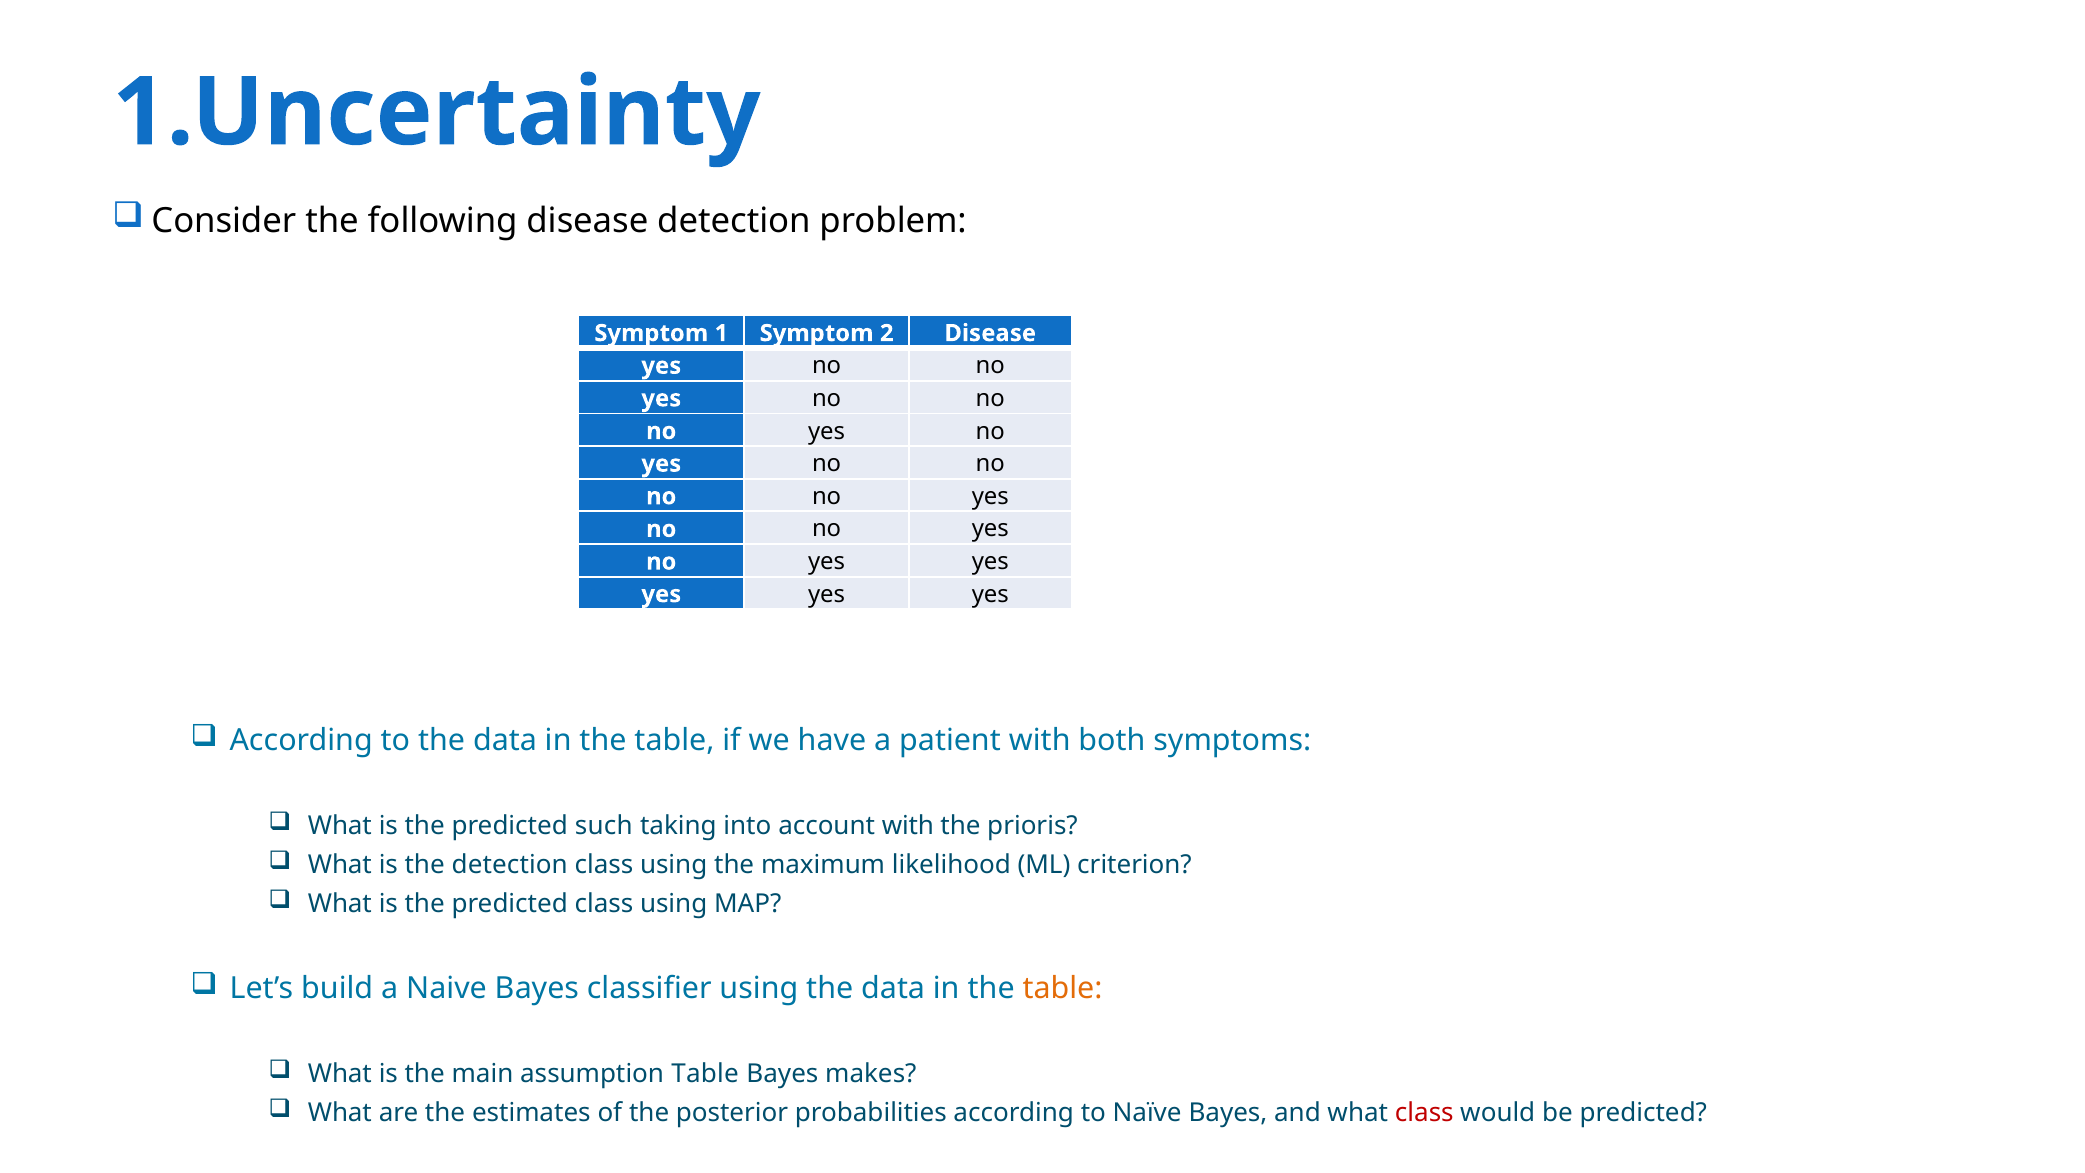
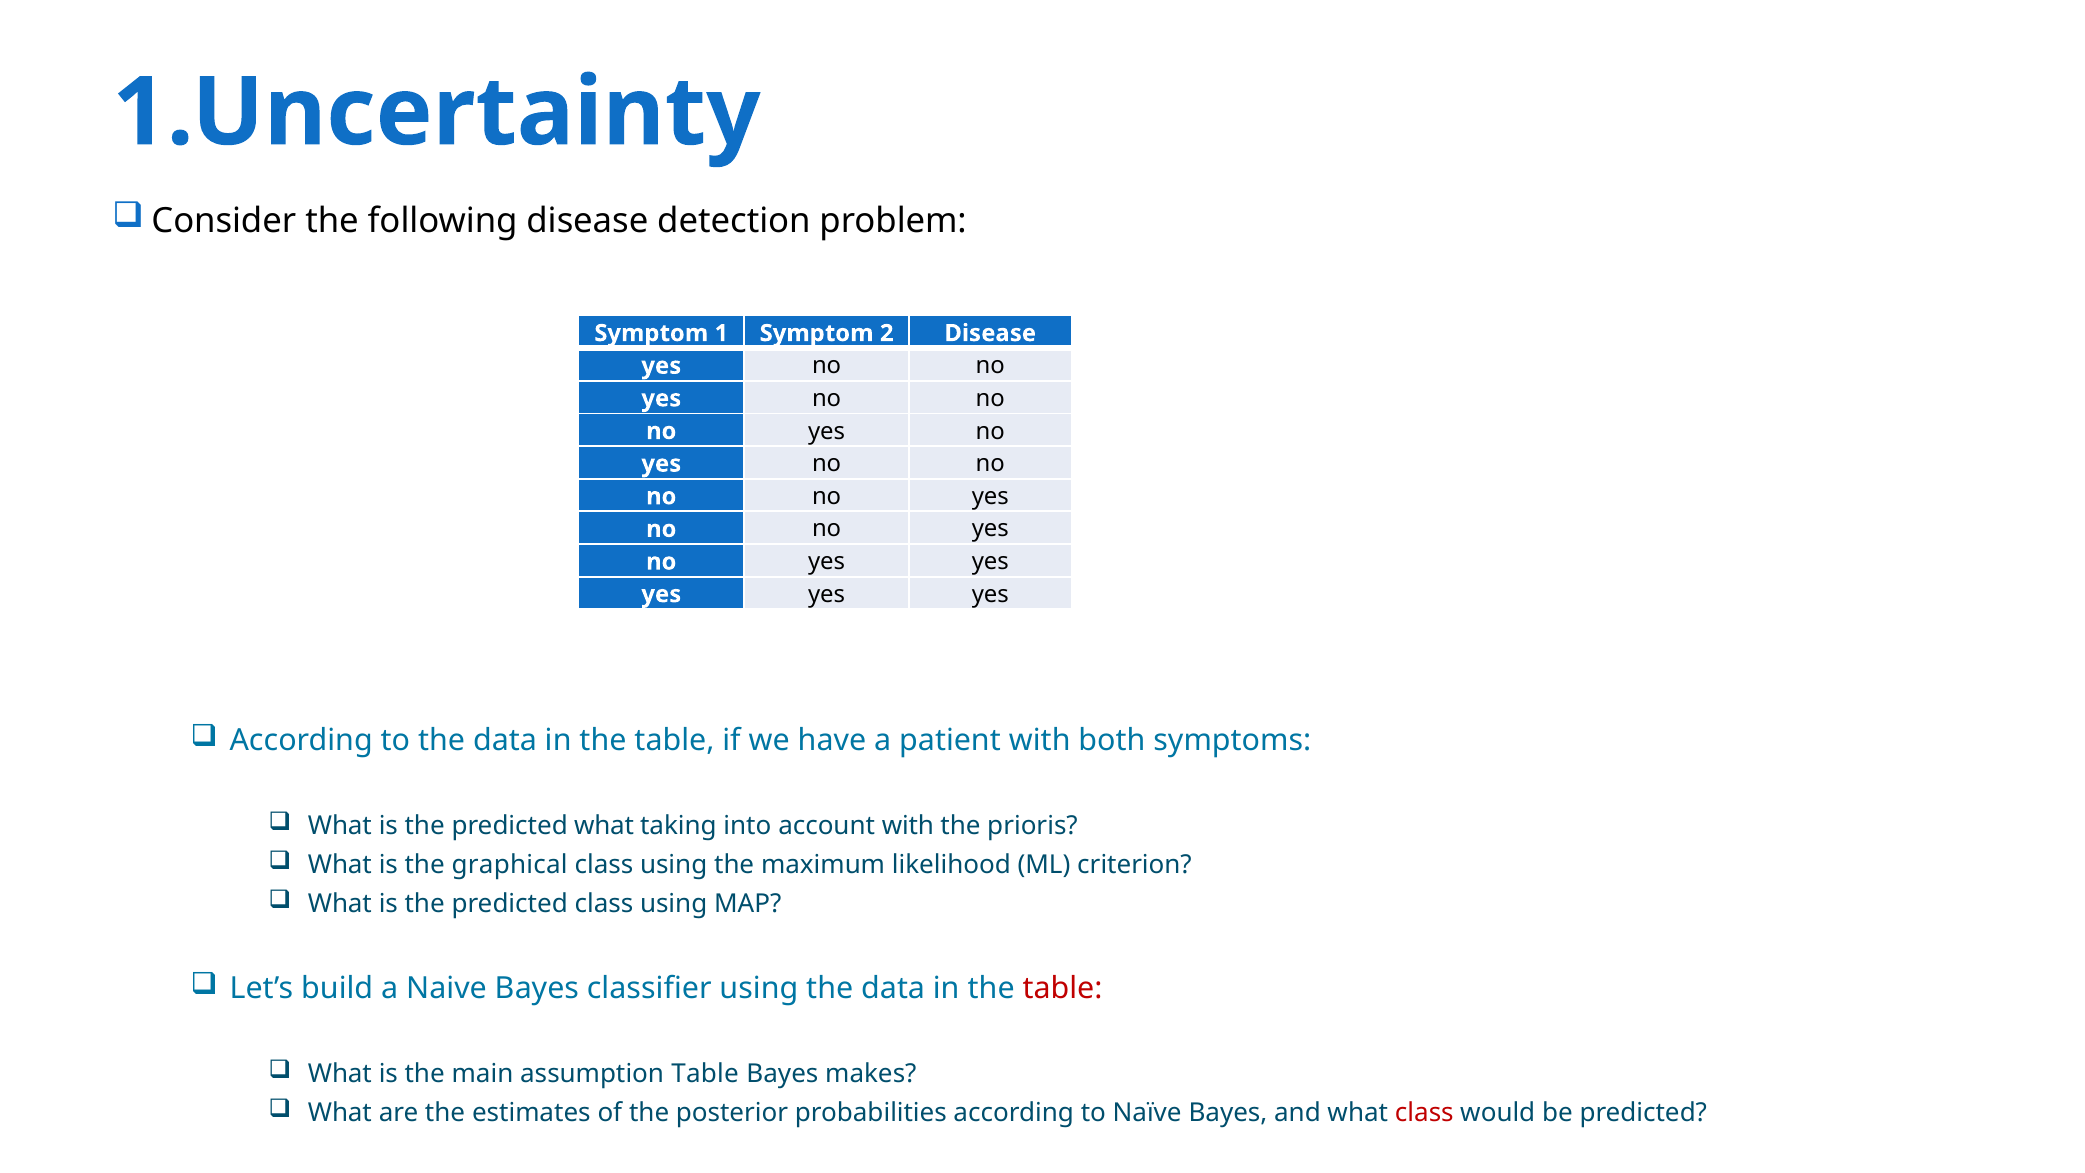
predicted such: such -> what (604, 825)
the detection: detection -> graphical (510, 864)
table colour: orange -> red (1063, 988)
